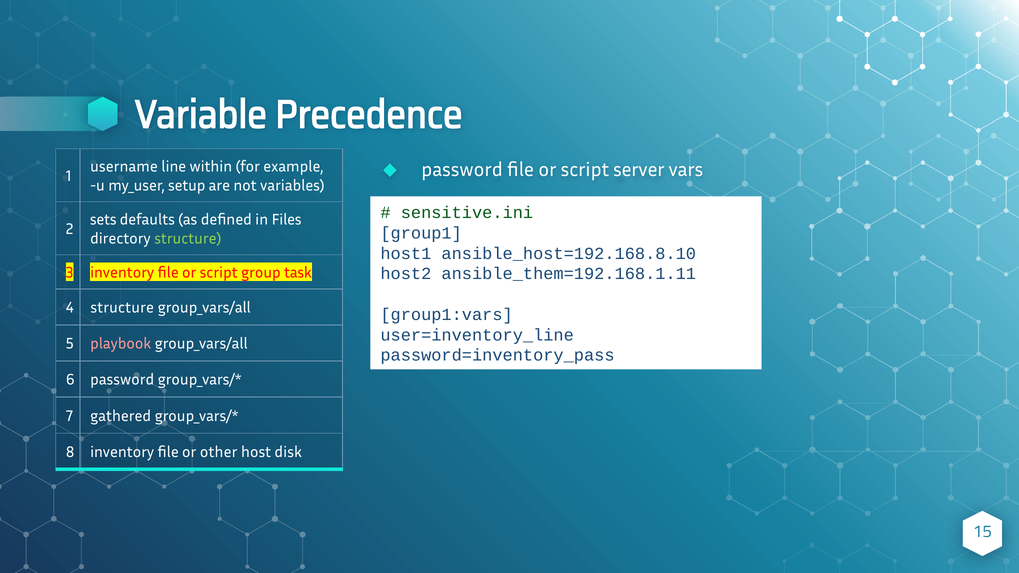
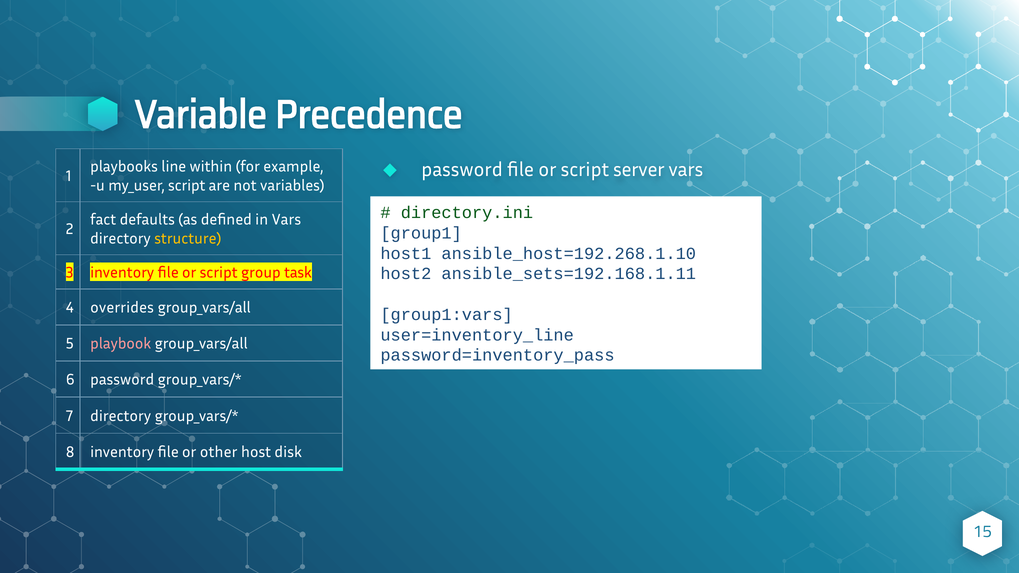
username: username -> playbooks (124, 167)
setup: setup -> script (187, 185)
sensitive.ini: sensitive.ini -> directory.ini (467, 213)
sets: sets -> fact (103, 220)
in Files: Files -> Vars (286, 220)
structure colour: light green -> yellow (188, 238)
ansible_host=192.168.8.10: ansible_host=192.168.8.10 -> ansible_host=192.268.1.10 (569, 254)
ansible_them=192.168.1.11: ansible_them=192.168.1.11 -> ansible_sets=192.168.1.11 (569, 274)
4 structure: structure -> overrides (122, 308)
7 gathered: gathered -> directory (121, 416)
